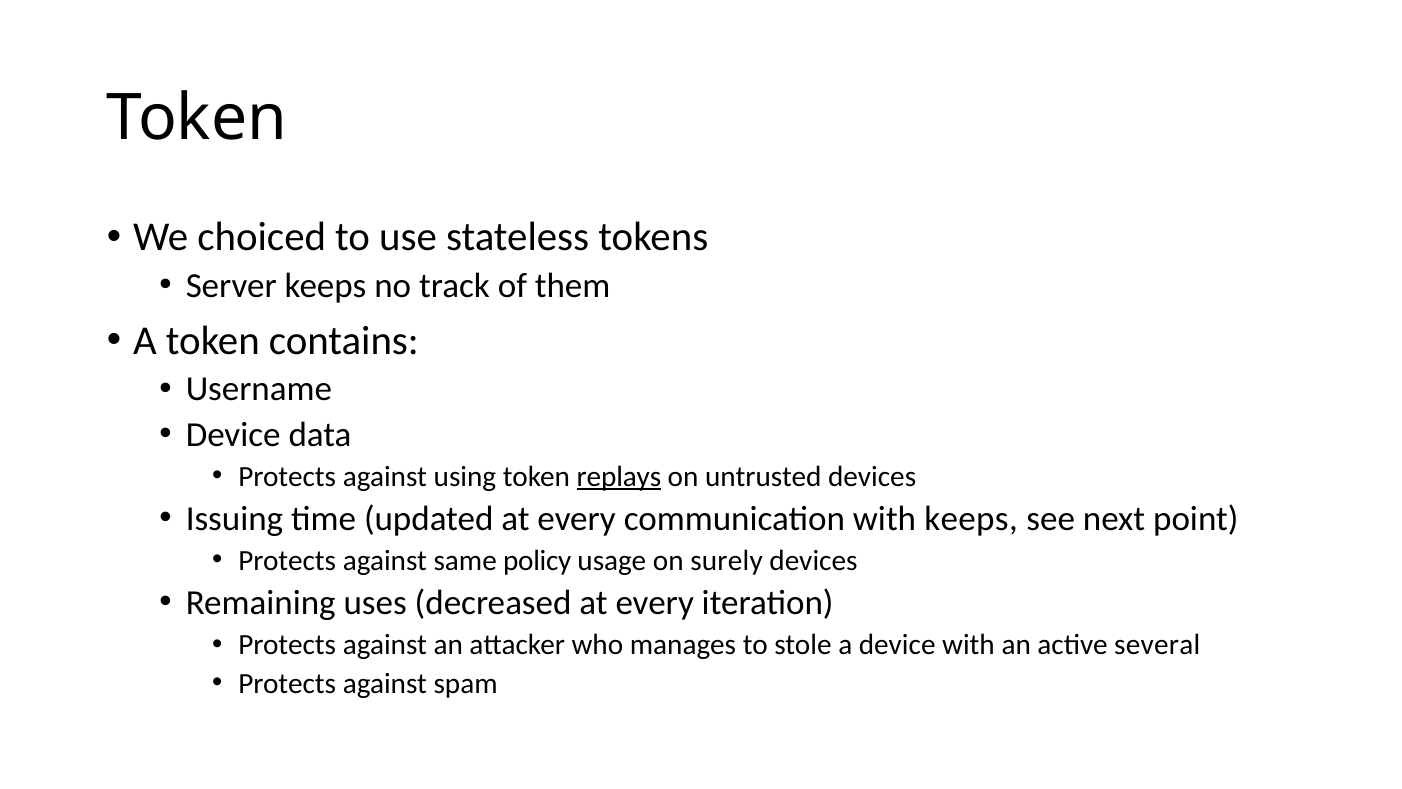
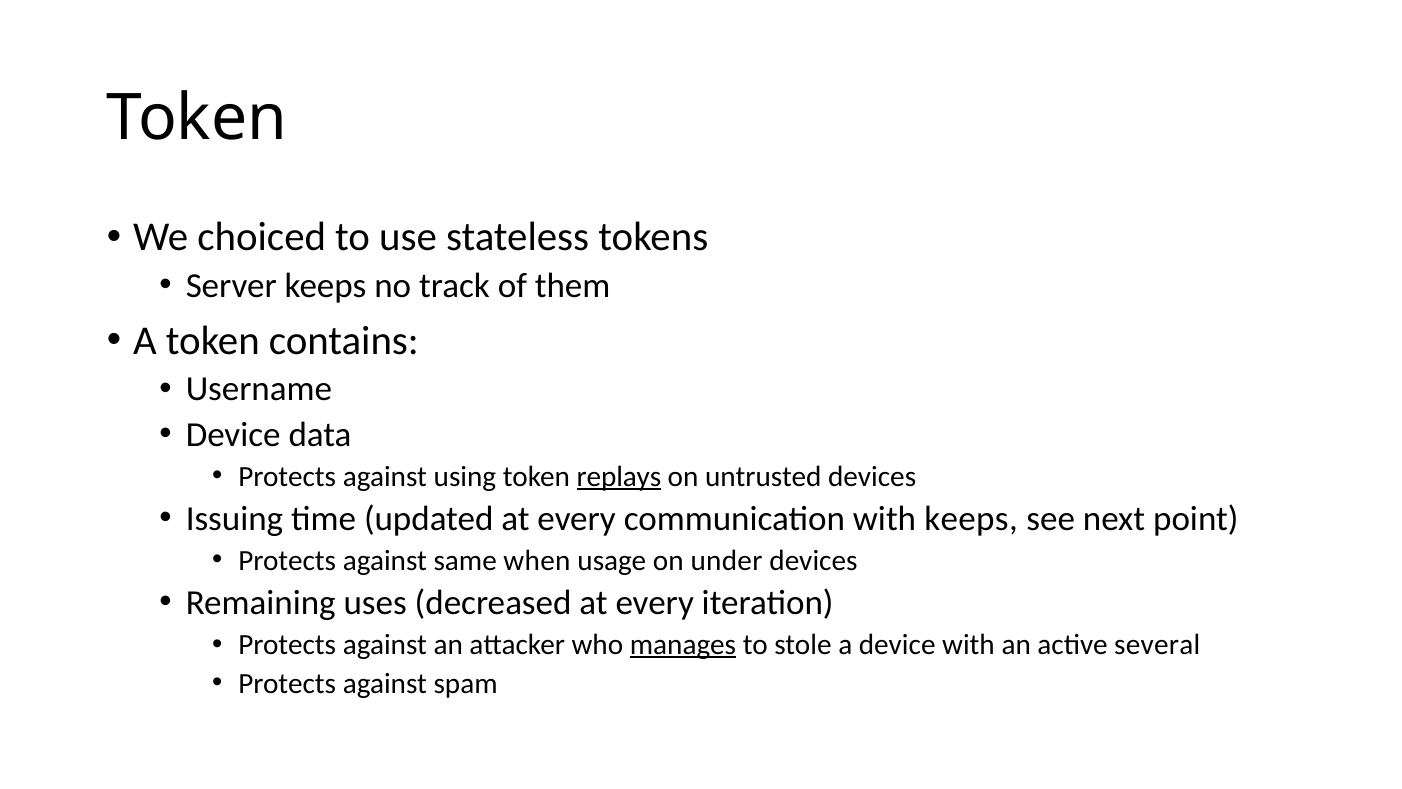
policy: policy -> when (537, 560)
surely: surely -> under (726, 560)
manages underline: none -> present (683, 644)
